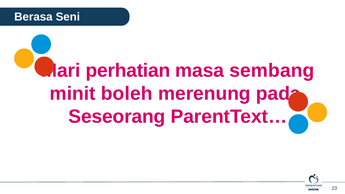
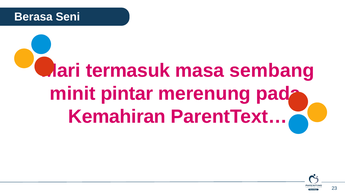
perhatian: perhatian -> termasuk (128, 70)
boleh: boleh -> pintar (127, 93)
Seseorang: Seseorang -> Kemahiran (117, 116)
